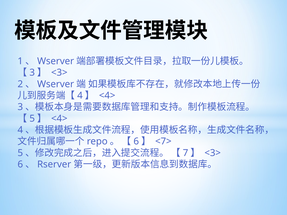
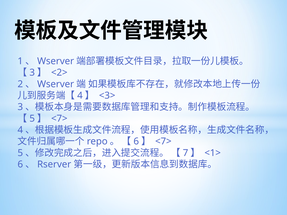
<3>: <3> -> <2> (59, 73)
<4>: <4> -> <3> (107, 96)
<4>: <4> -> <7> (59, 119)
<3>: <3> -> <1> (213, 153)
